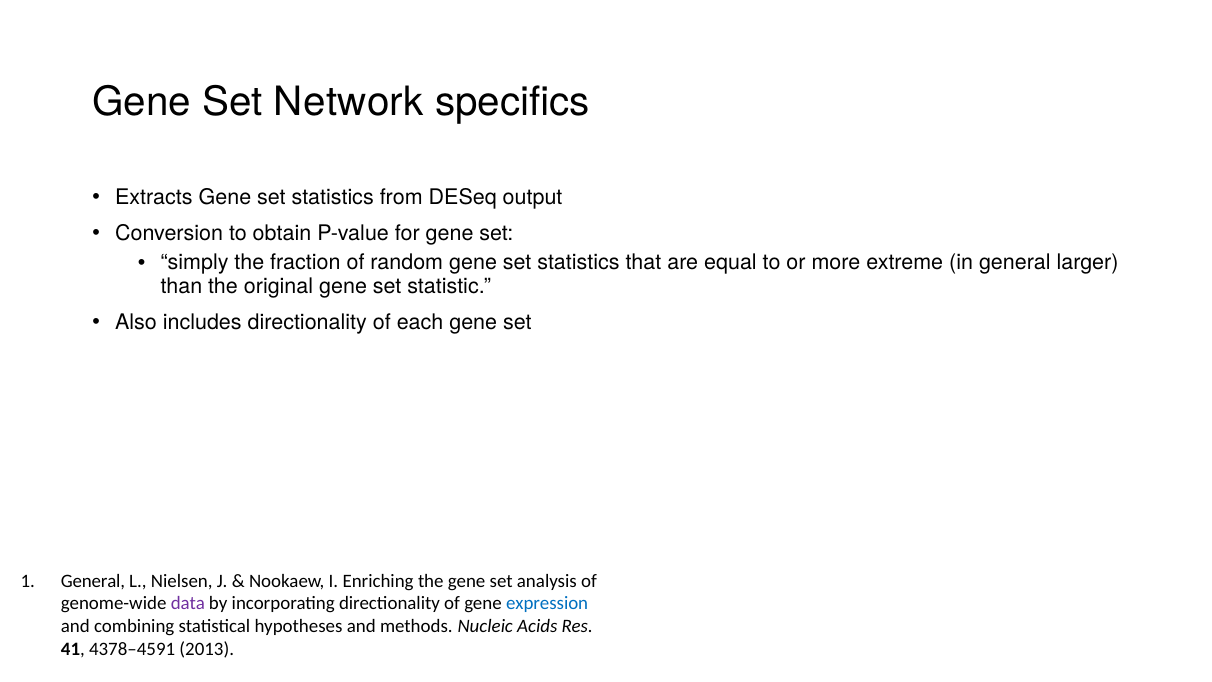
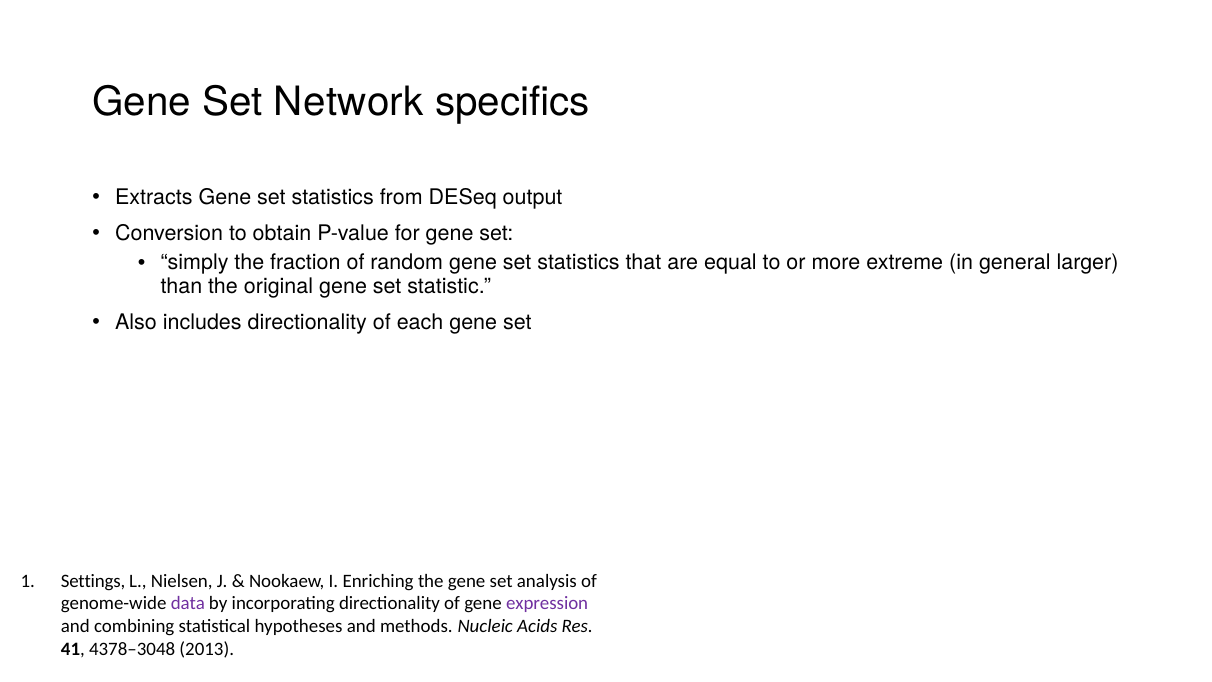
1 General: General -> Settings (93, 581)
expression colour: blue -> purple (547, 603)
4378–4591: 4378–4591 -> 4378–3048 (132, 649)
